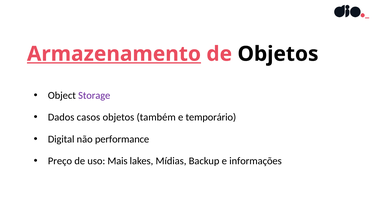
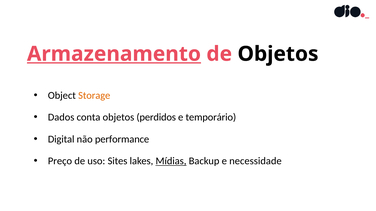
Storage colour: purple -> orange (94, 96)
casos: casos -> conta (89, 118)
também: também -> perdidos (156, 118)
Mais: Mais -> Sites (117, 161)
Mídias underline: none -> present (171, 161)
informações: informações -> necessidade (255, 161)
